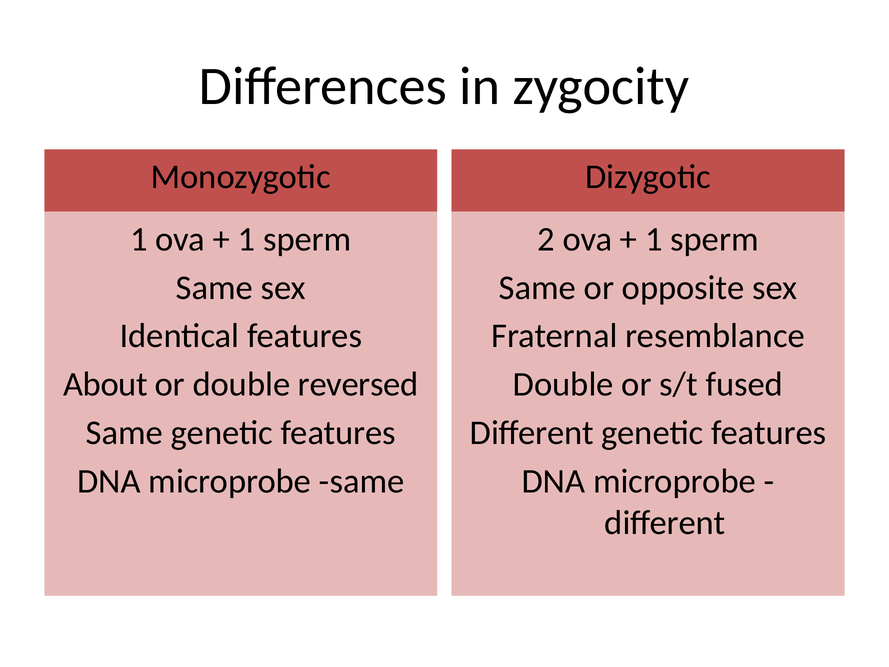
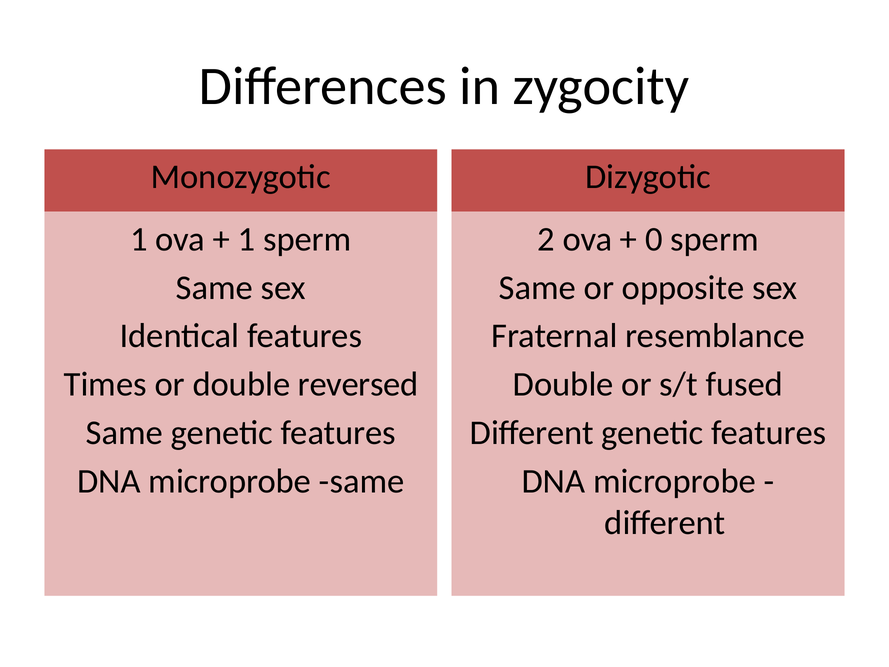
1: 1 -> 0 (654, 239)
About: About -> Times (105, 384)
